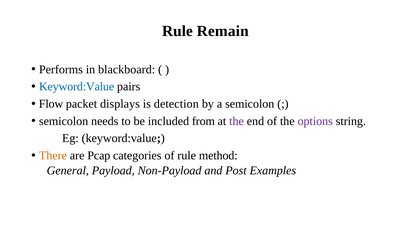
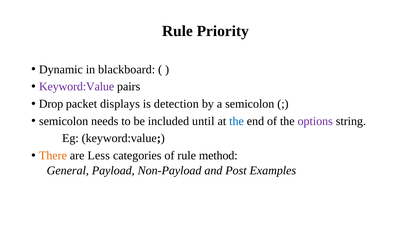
Remain: Remain -> Priority (223, 31)
Performs: Performs -> Dynamic (61, 69)
Keyword:Value colour: blue -> purple (77, 87)
Flow: Flow -> Drop (51, 104)
from: from -> until (203, 121)
the colour: purple -> blue (237, 121)
Pcap: Pcap -> Less (99, 156)
